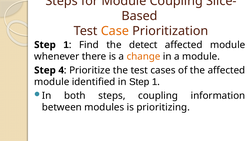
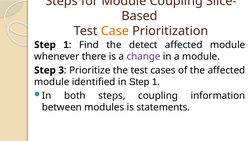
change colour: orange -> purple (144, 57)
4: 4 -> 3 (61, 71)
prioritizing: prioritizing -> statements (163, 108)
